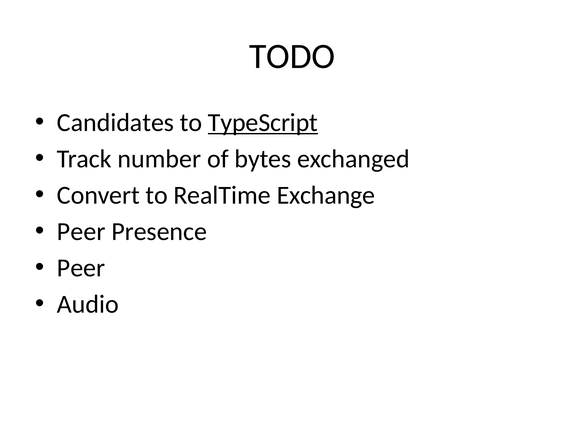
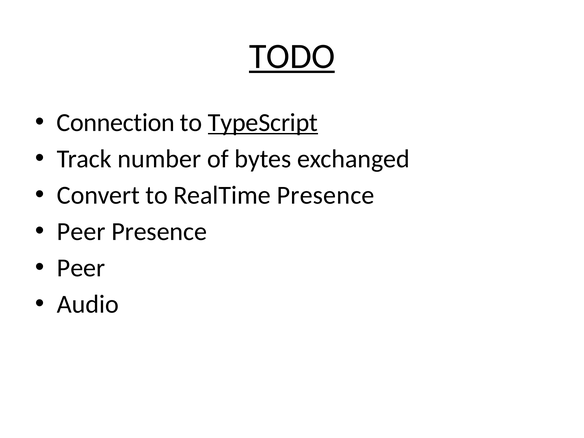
TODO underline: none -> present (292, 57)
Candidates: Candidates -> Connection (116, 123)
RealTime Exchange: Exchange -> Presence (326, 195)
